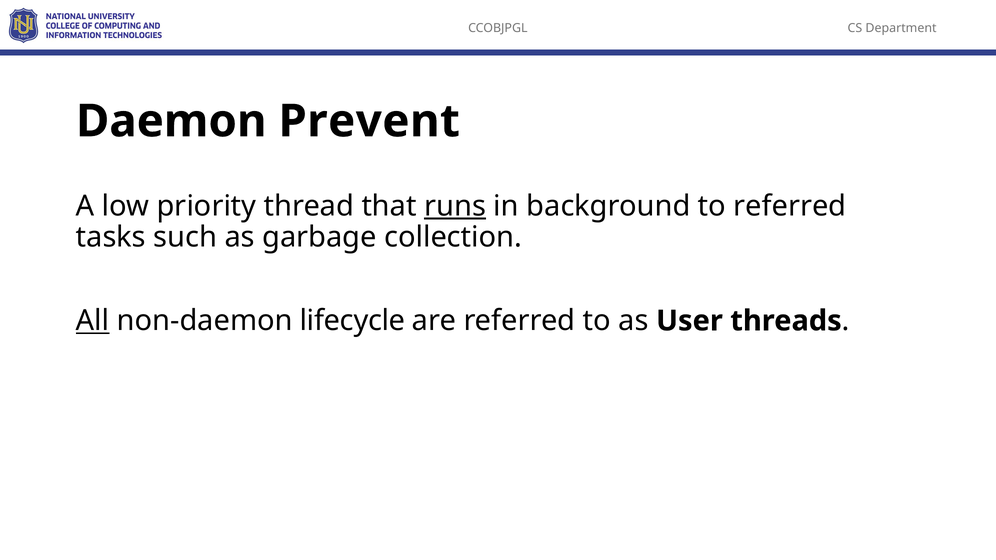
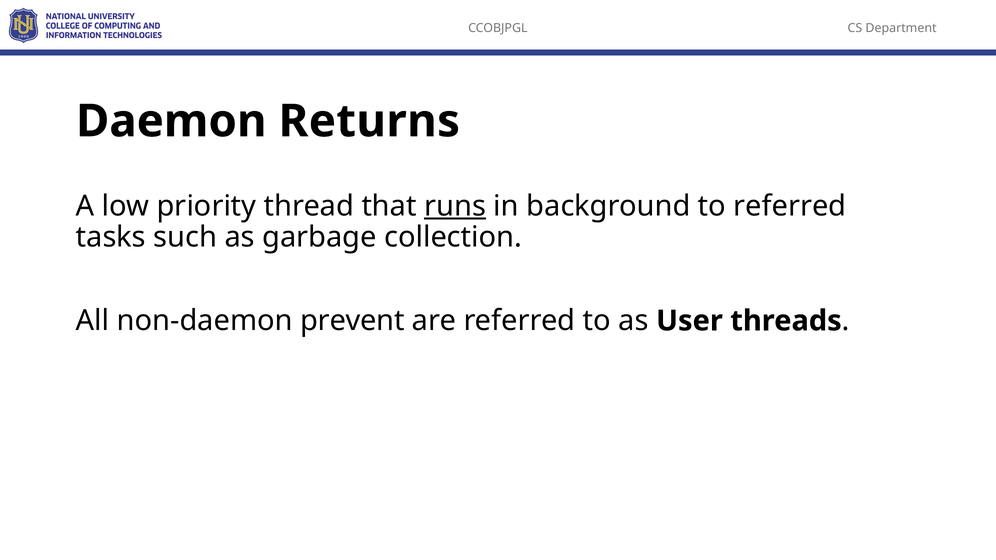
Prevent: Prevent -> Returns (369, 121)
All underline: present -> none (93, 321)
lifecycle: lifecycle -> prevent (352, 321)
